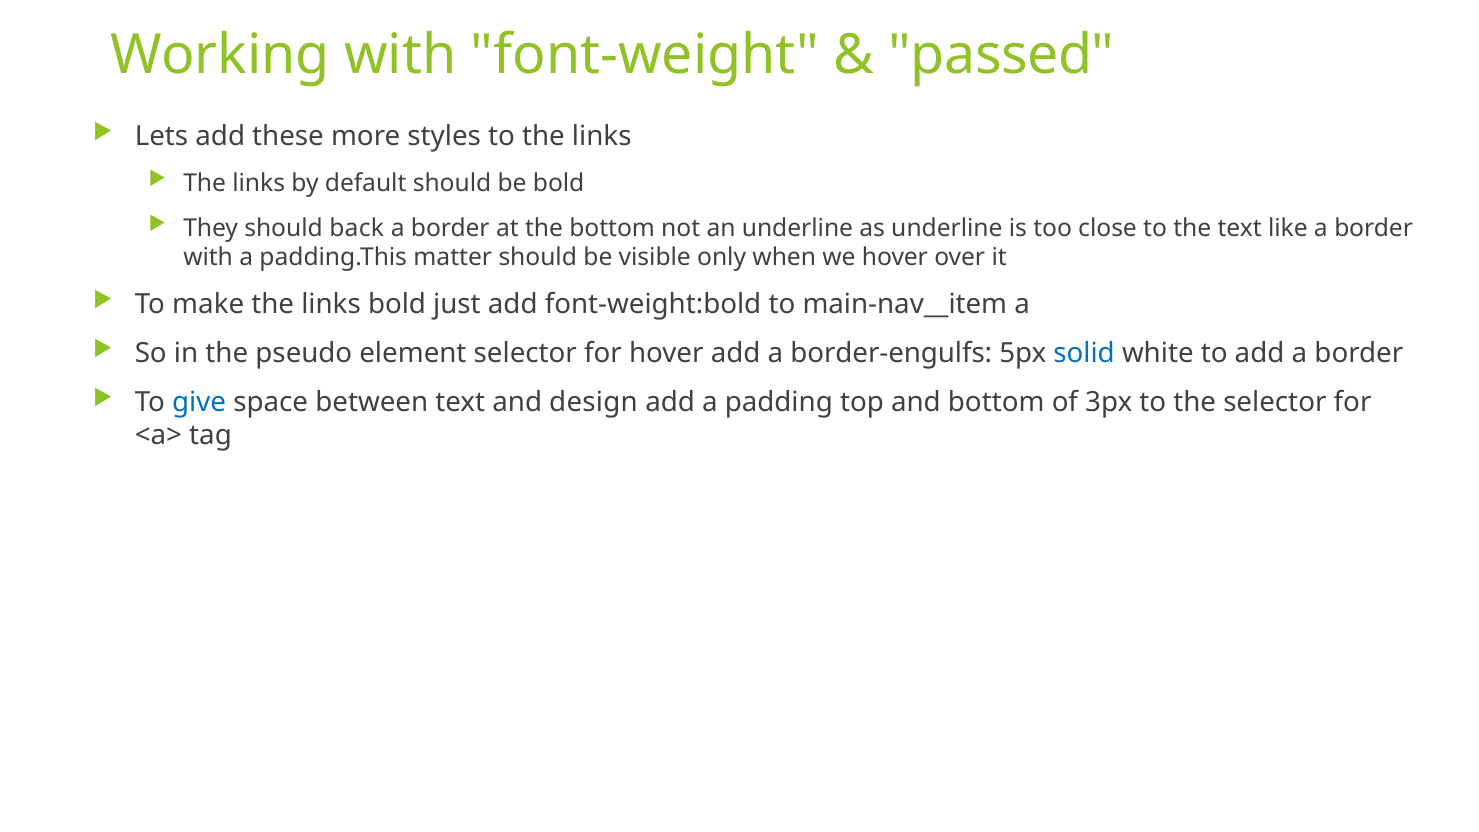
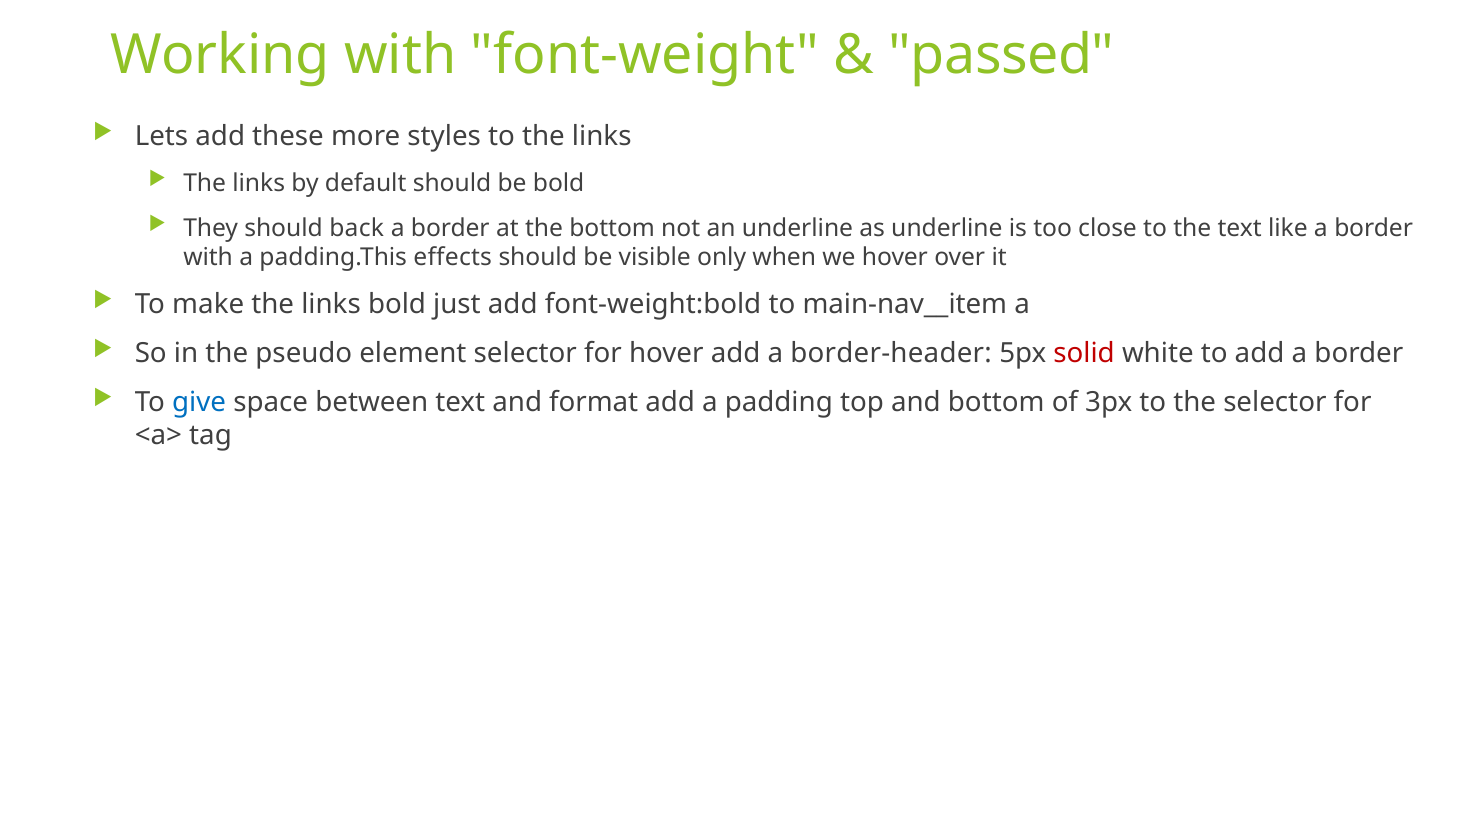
matter: matter -> effects (453, 257)
border-engulfs: border-engulfs -> border-header (891, 353)
solid colour: blue -> red (1084, 353)
design: design -> format (594, 402)
